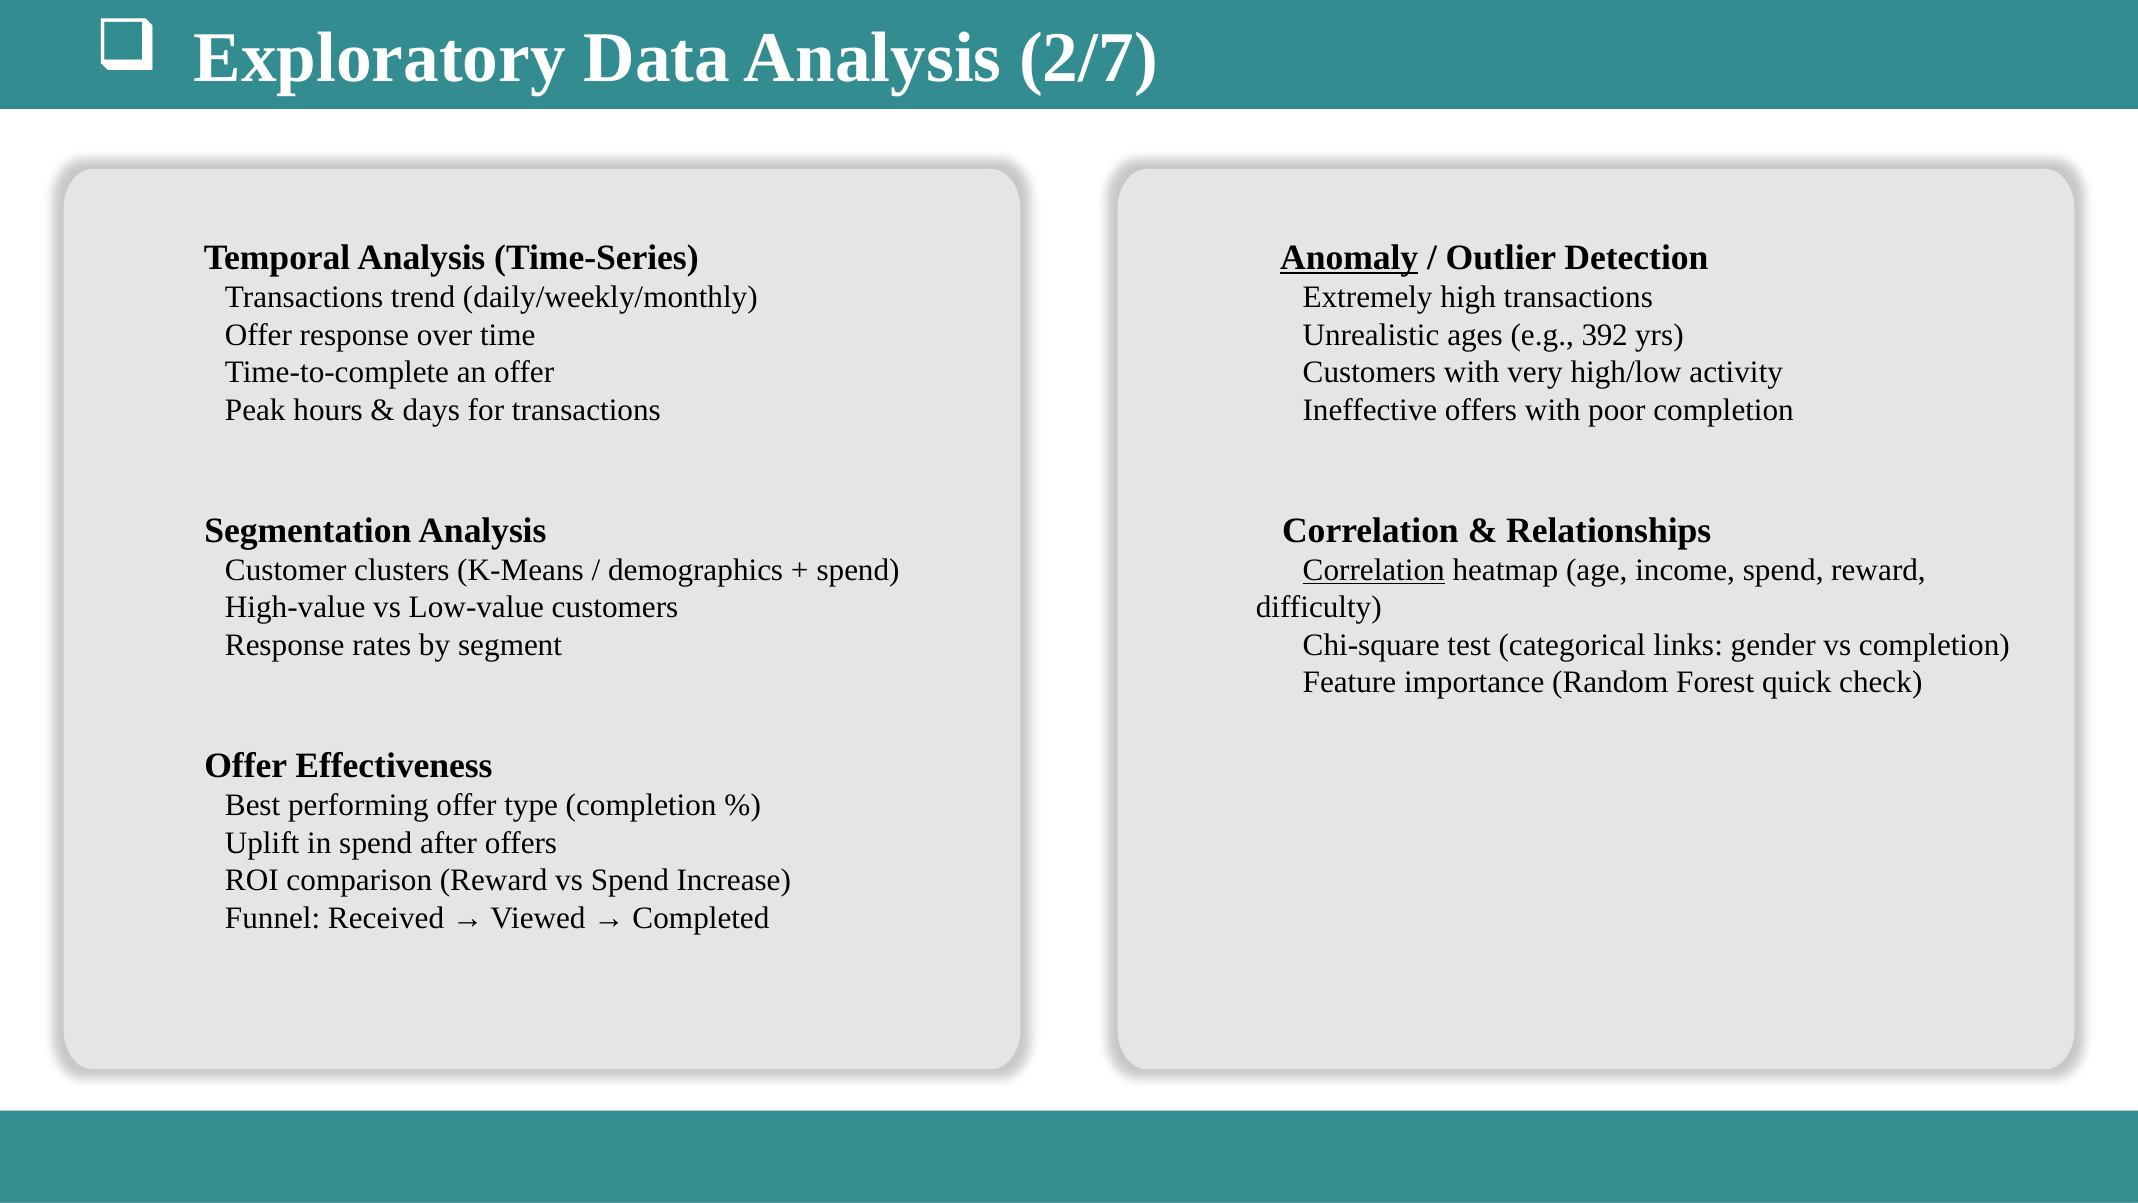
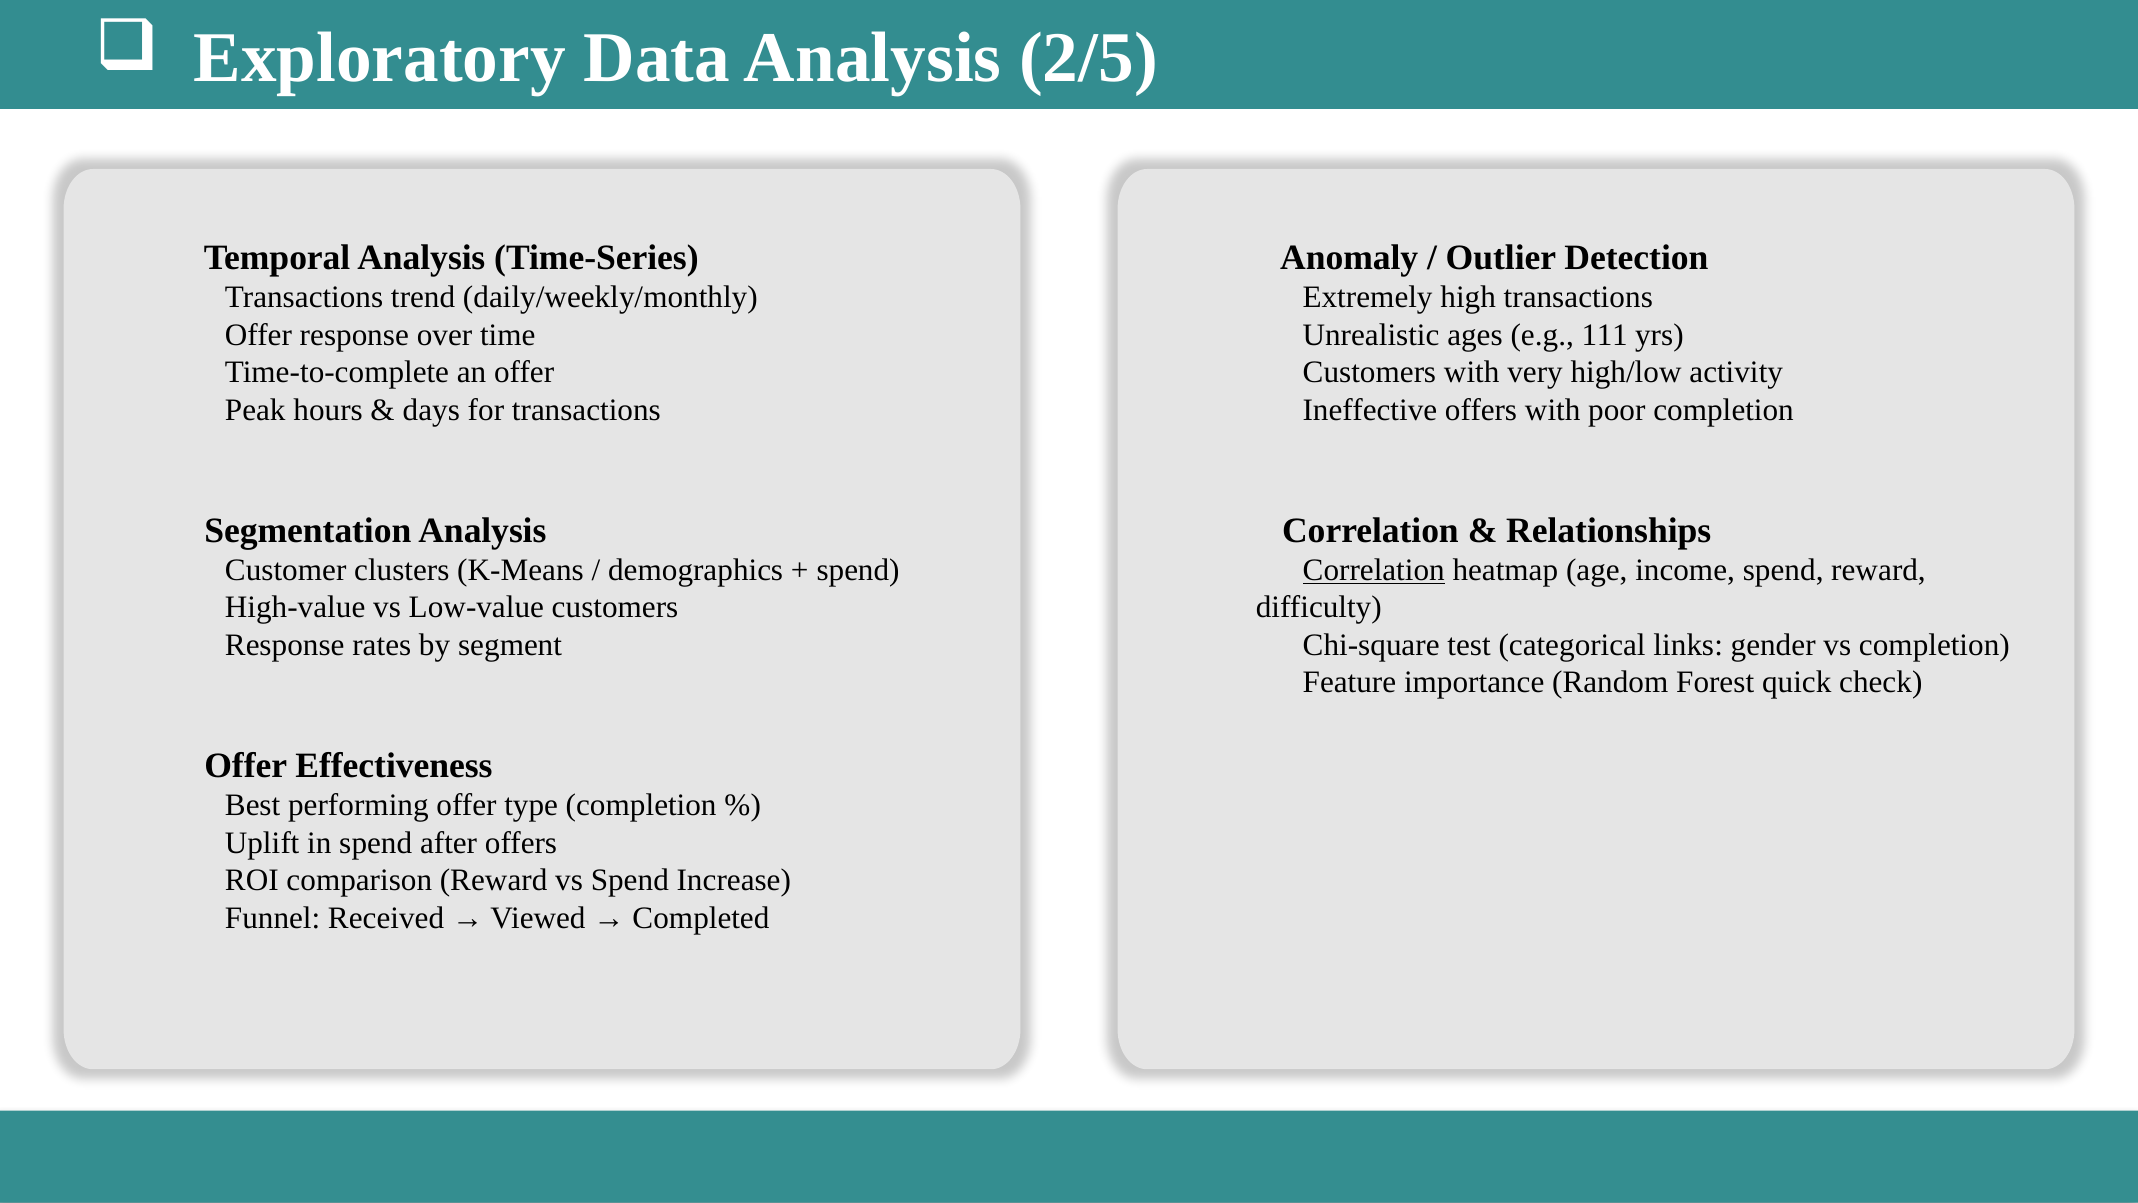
2/7: 2/7 -> 2/5 (1088, 58)
Anomaly underline: present -> none (1349, 257)
392: 392 -> 111 (1605, 335)
